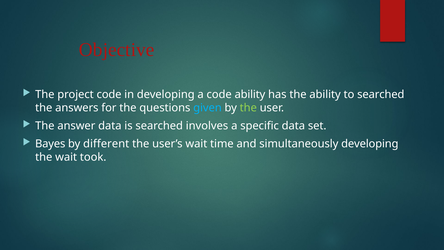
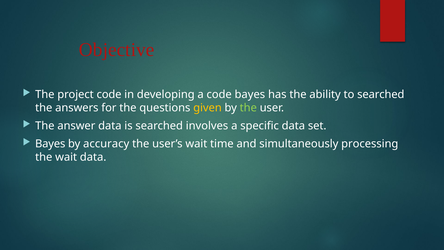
code ability: ability -> bayes (250, 94)
given colour: light blue -> yellow (208, 108)
different: different -> accuracy (106, 144)
simultaneously developing: developing -> processing (370, 144)
wait took: took -> data (93, 157)
